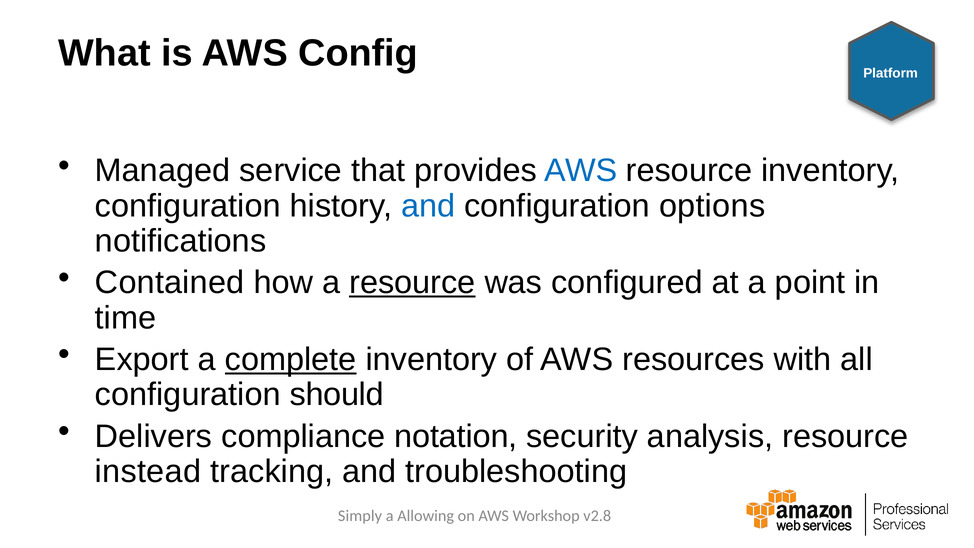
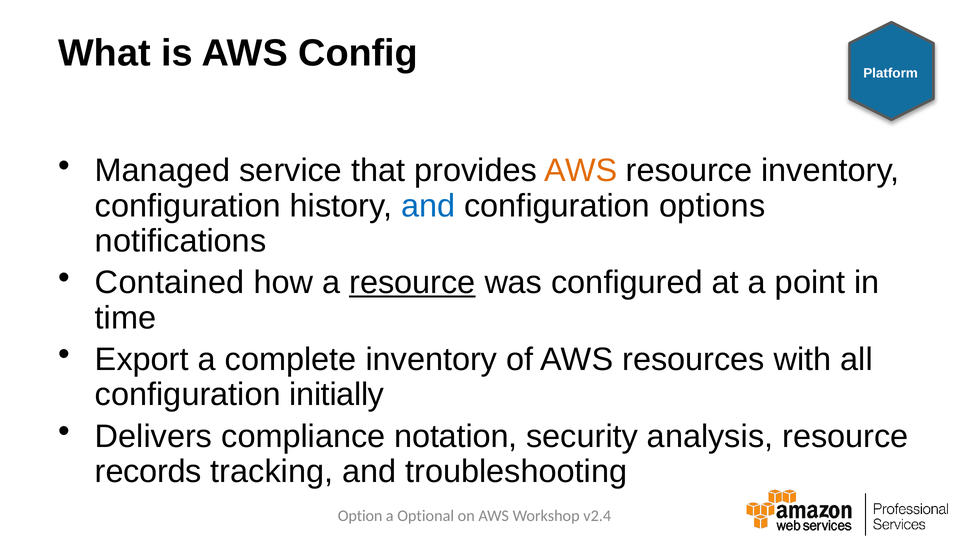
AWS colour: blue -> orange (581, 171)
complete underline: present -> none (291, 360)
should: should -> initially (337, 395)
instead: instead -> records (148, 472)
Simply: Simply -> Option (360, 516)
Allowing: Allowing -> Optional (426, 516)
v2.8: v2.8 -> v2.4 (597, 516)
